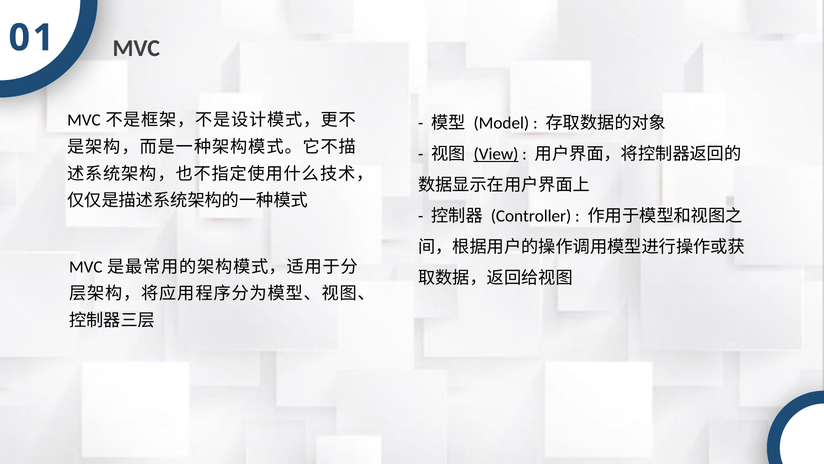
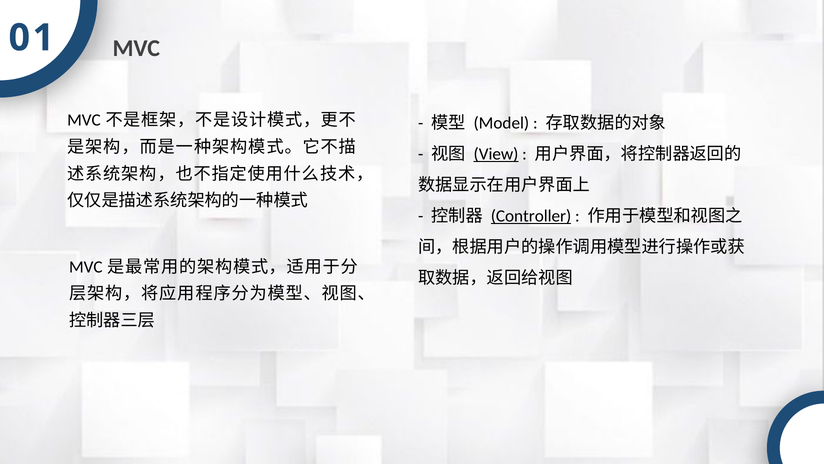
Controller underline: none -> present (531, 216)
